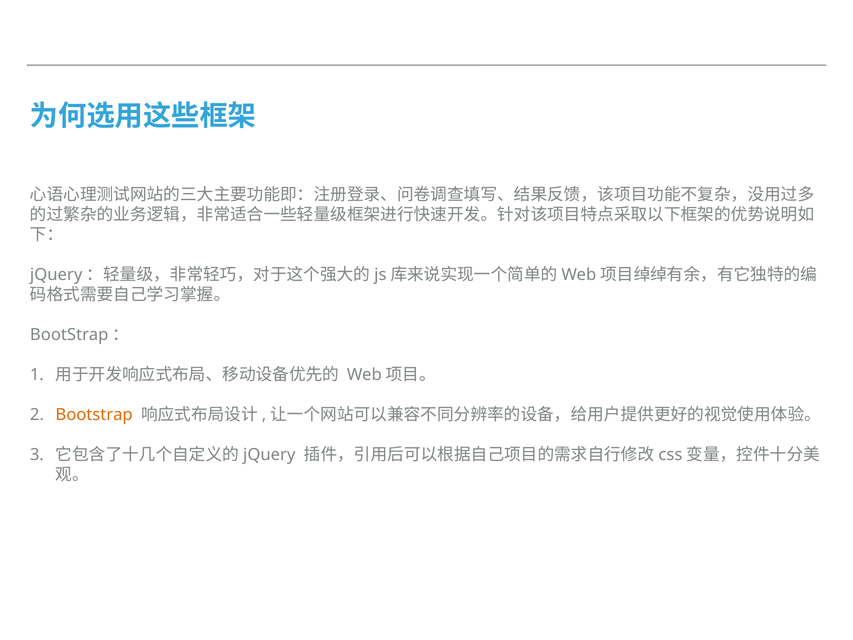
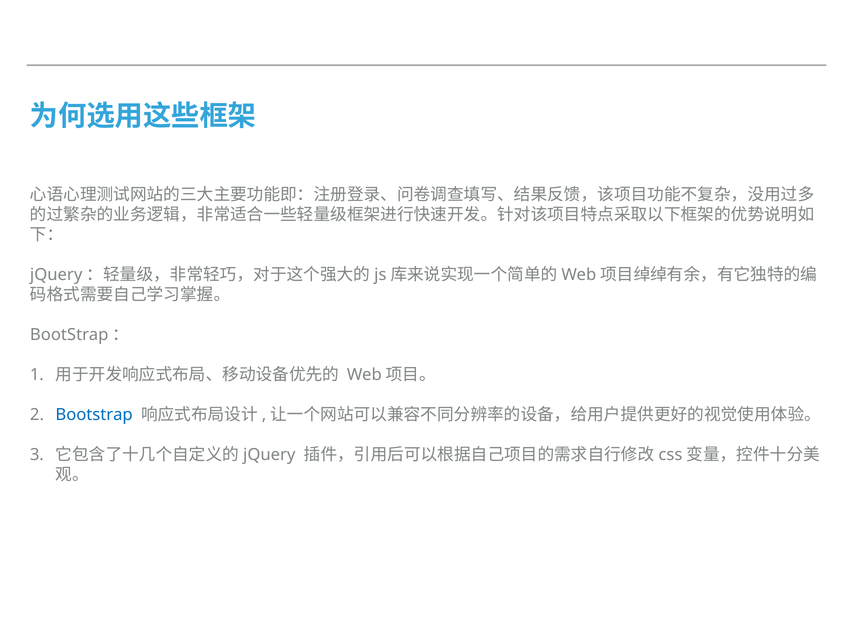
Bootstrap colour: orange -> blue (94, 414)
